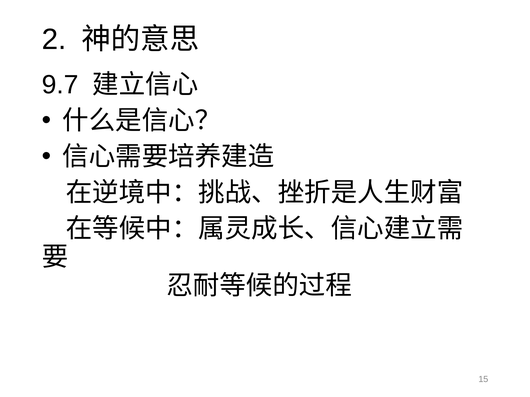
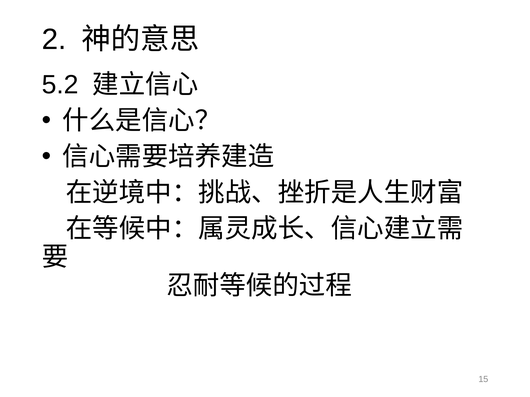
9.7: 9.7 -> 5.2 (60, 85)
